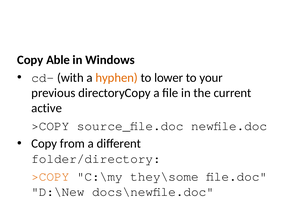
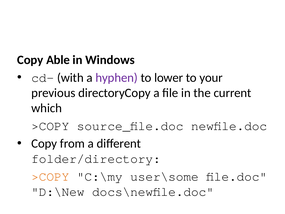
hyphen colour: orange -> purple (117, 78)
active: active -> which (47, 108)
they\some: they\some -> user\some (164, 176)
